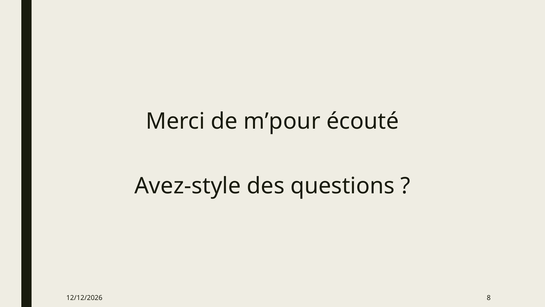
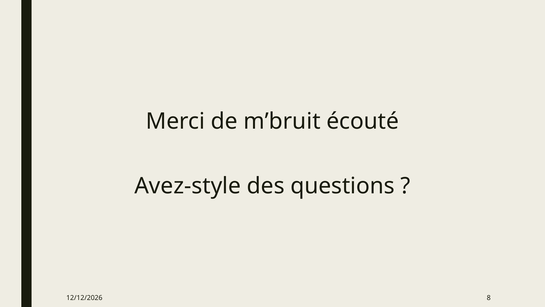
m’pour: m’pour -> m’bruit (282, 121)
